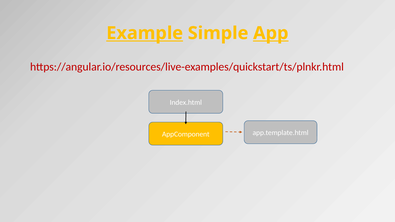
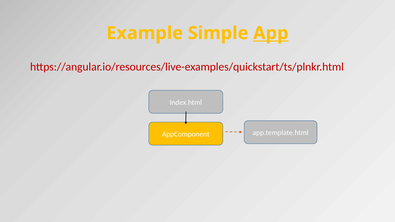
Example underline: present -> none (145, 33)
